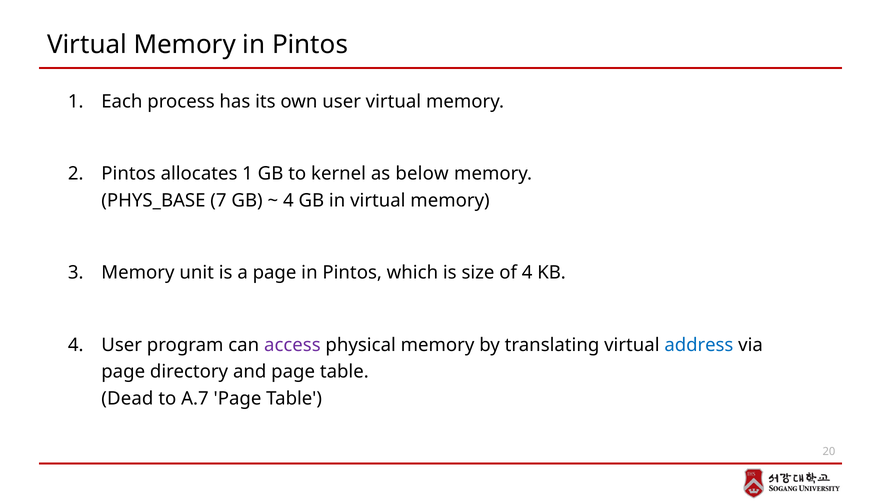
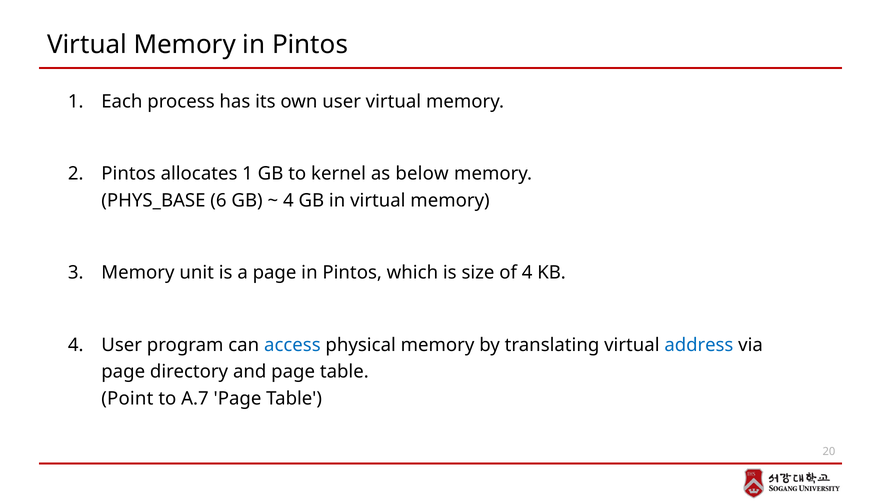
7: 7 -> 6 (218, 200)
access colour: purple -> blue (292, 345)
Dead: Dead -> Point (127, 398)
